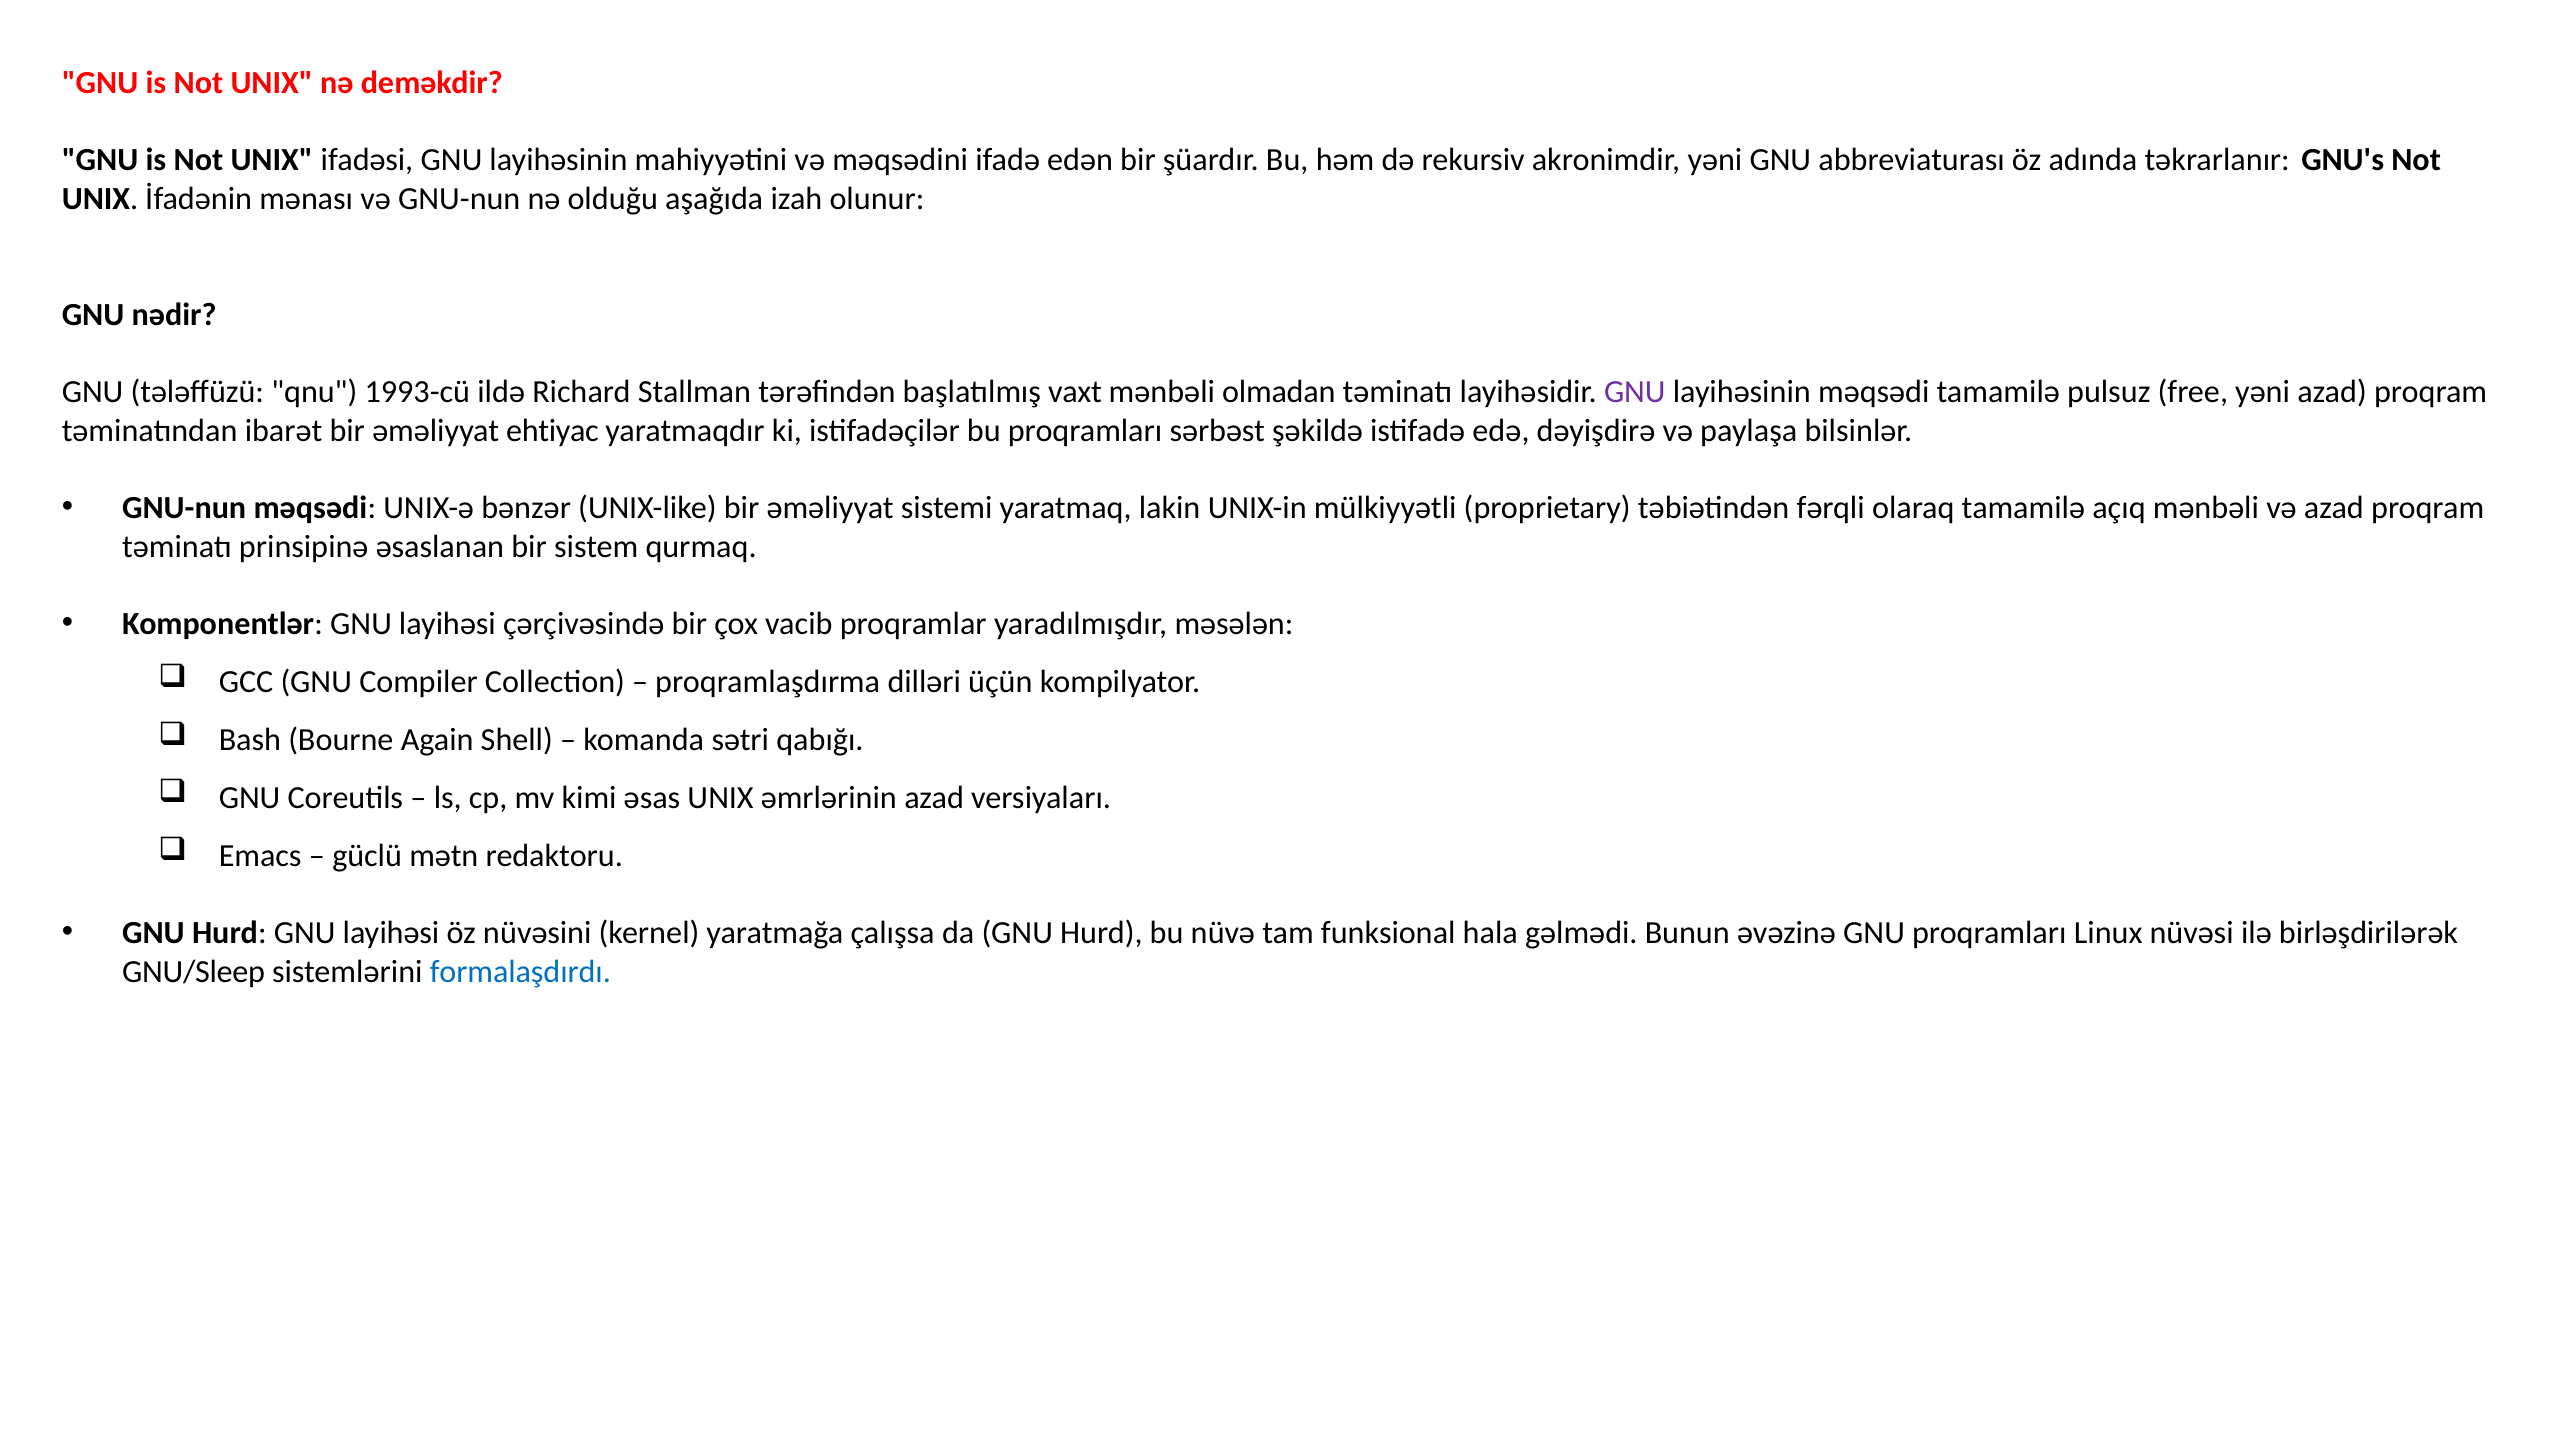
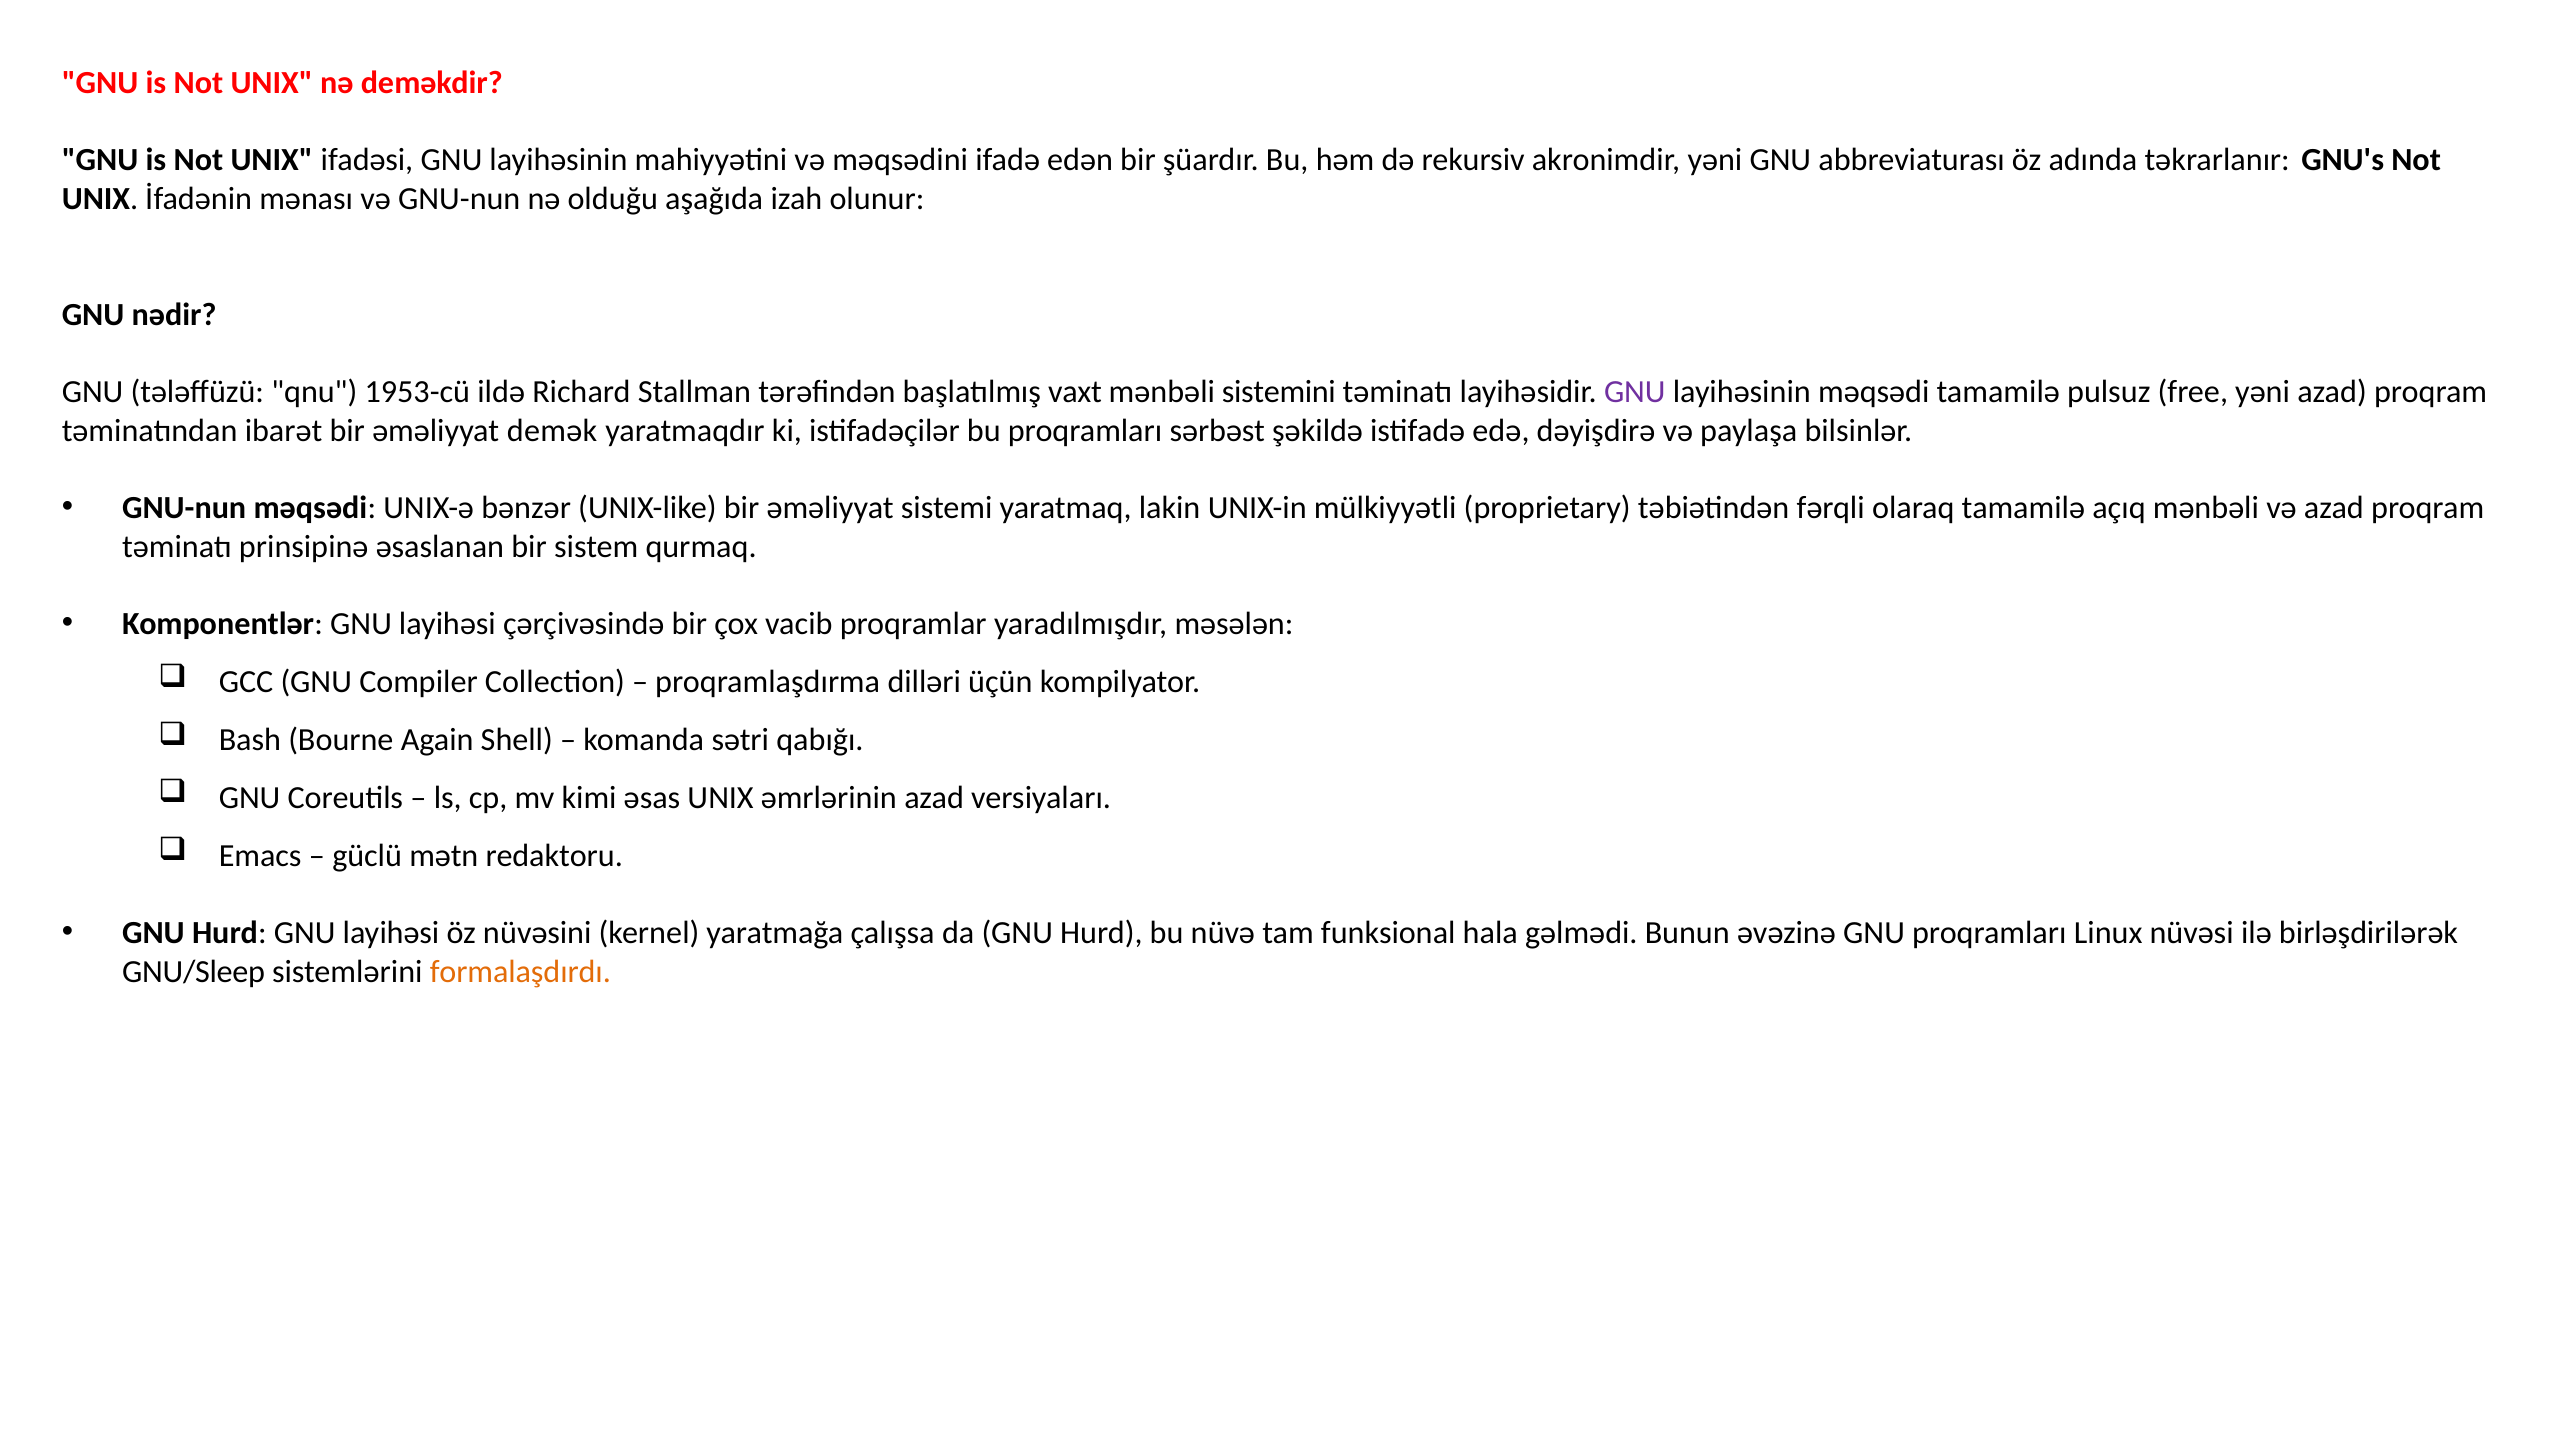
1993-cü: 1993-cü -> 1953-cü (417, 392)
olmadan: olmadan -> sistemini (1279, 392)
ehtiyac: ehtiyac -> demək (552, 430)
formalaşdırdı colour: blue -> orange (520, 971)
